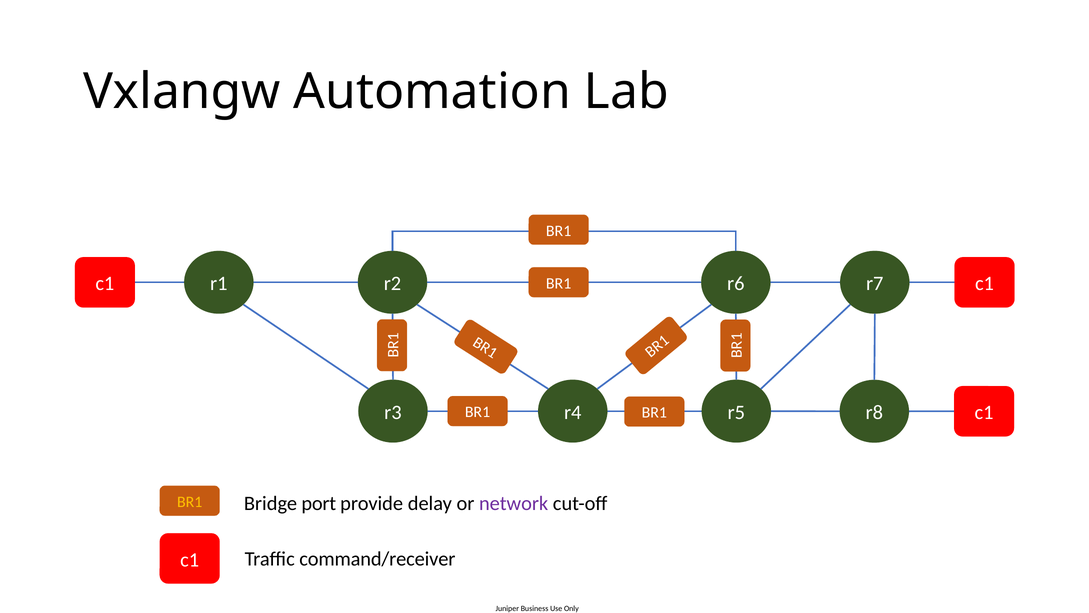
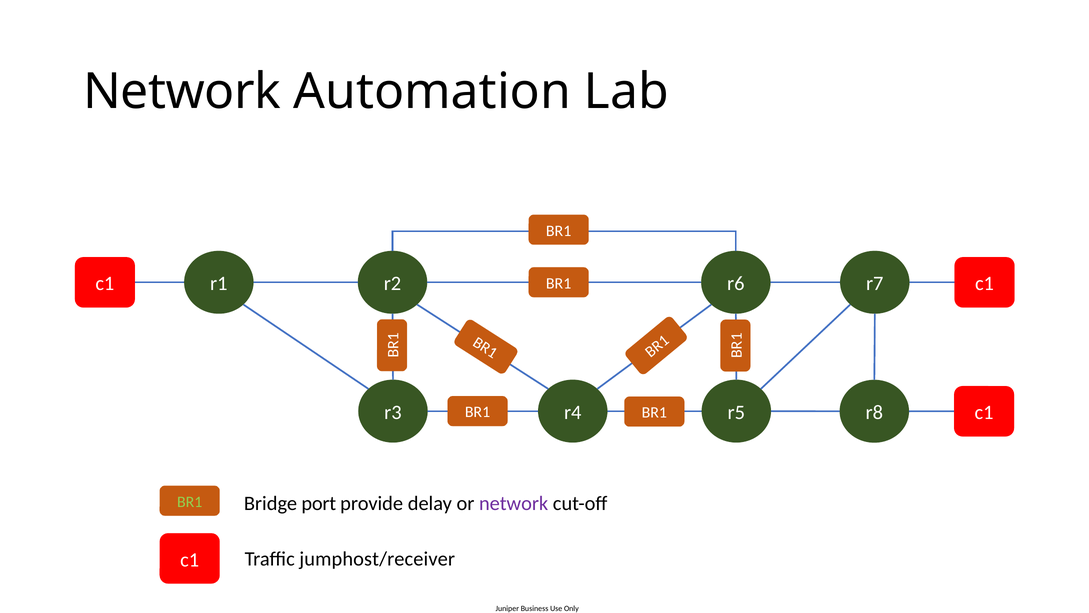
Vxlangw: Vxlangw -> Network (182, 91)
BR1 colour: yellow -> light green (190, 501)
command/receiver: command/receiver -> jumphost/receiver (377, 559)
